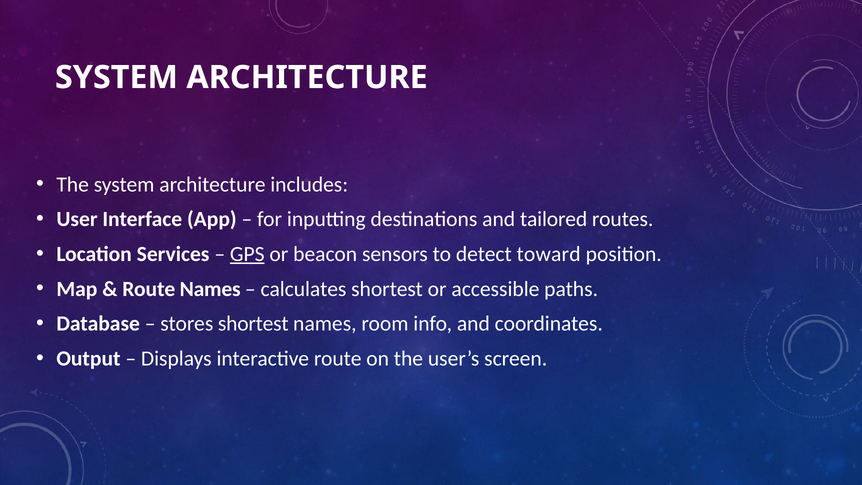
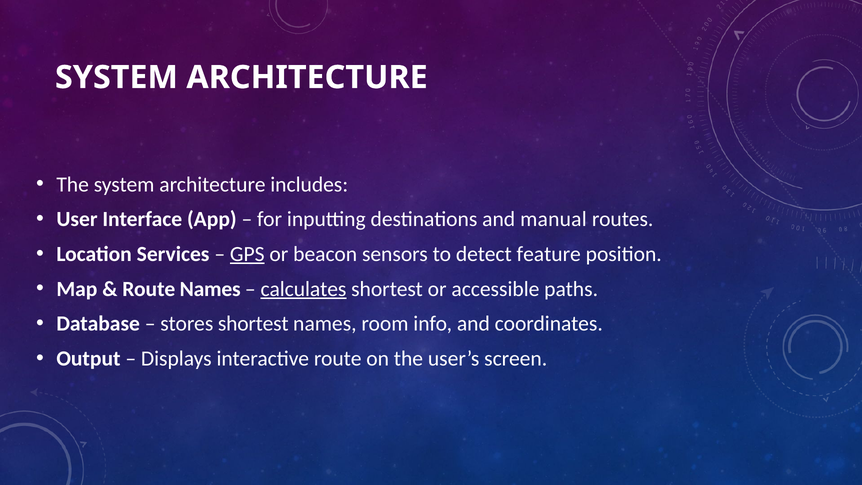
tailored: tailored -> manual (553, 219)
toward: toward -> feature (549, 254)
calculates underline: none -> present (303, 289)
